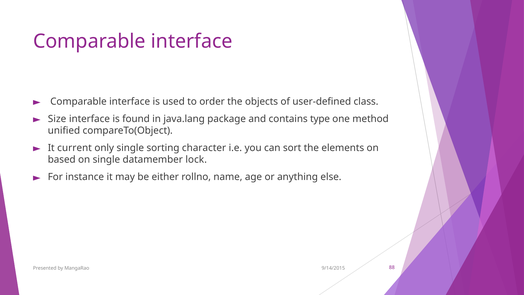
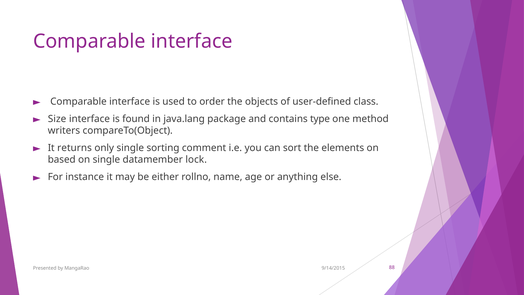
unified: unified -> writers (64, 130)
current: current -> returns (75, 148)
character: character -> comment (204, 148)
